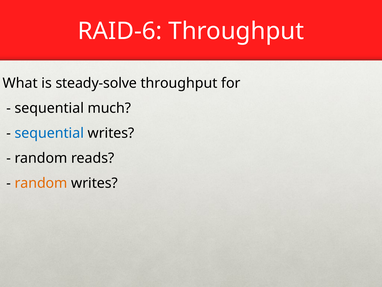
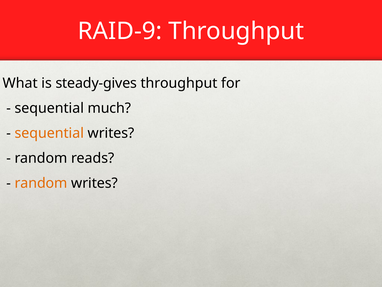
RAID-6: RAID-6 -> RAID-9 (120, 31)
steady-solve: steady-solve -> steady-gives (96, 83)
sequential colour: blue -> orange (49, 133)
